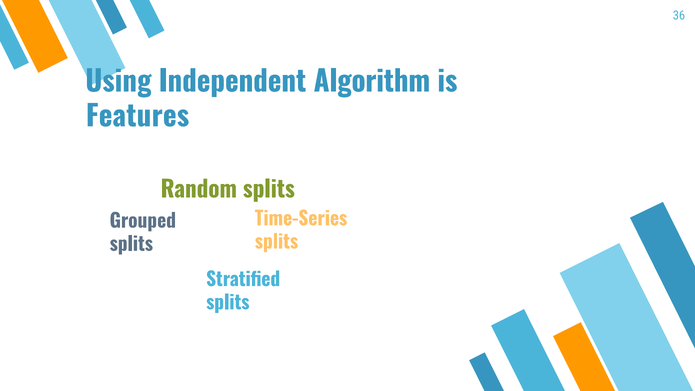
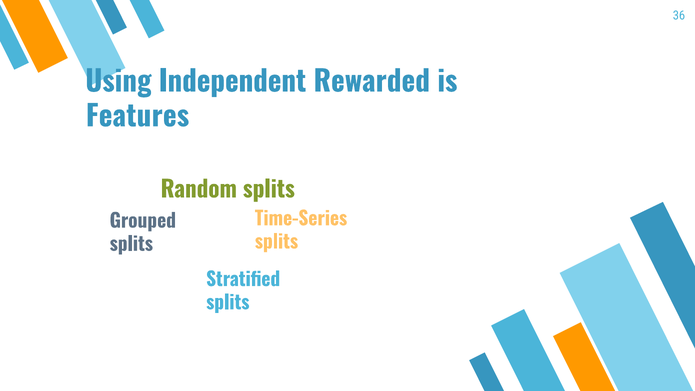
Algorithm: Algorithm -> Rewarded (372, 82)
